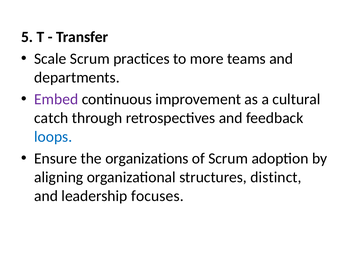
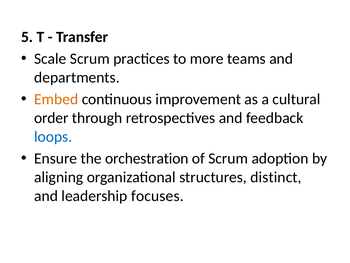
Embed colour: purple -> orange (56, 99)
catch: catch -> order (51, 118)
organizations: organizations -> orchestration (147, 158)
